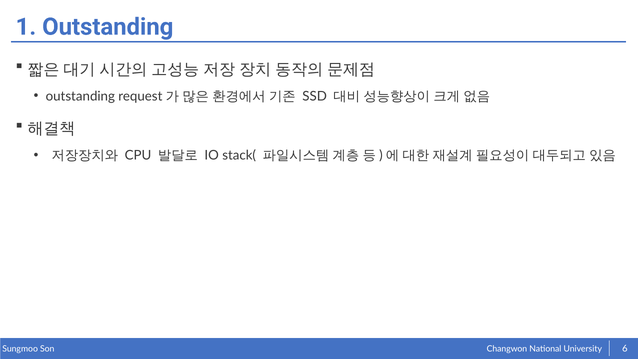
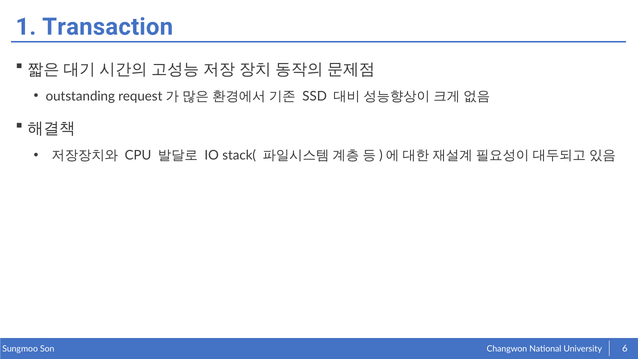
1 Outstanding: Outstanding -> Transaction (108, 27)
